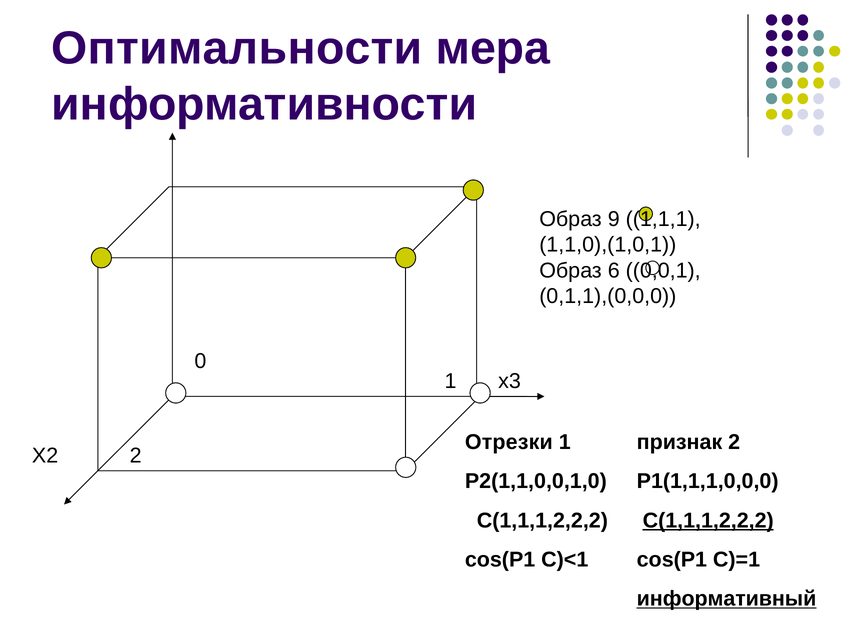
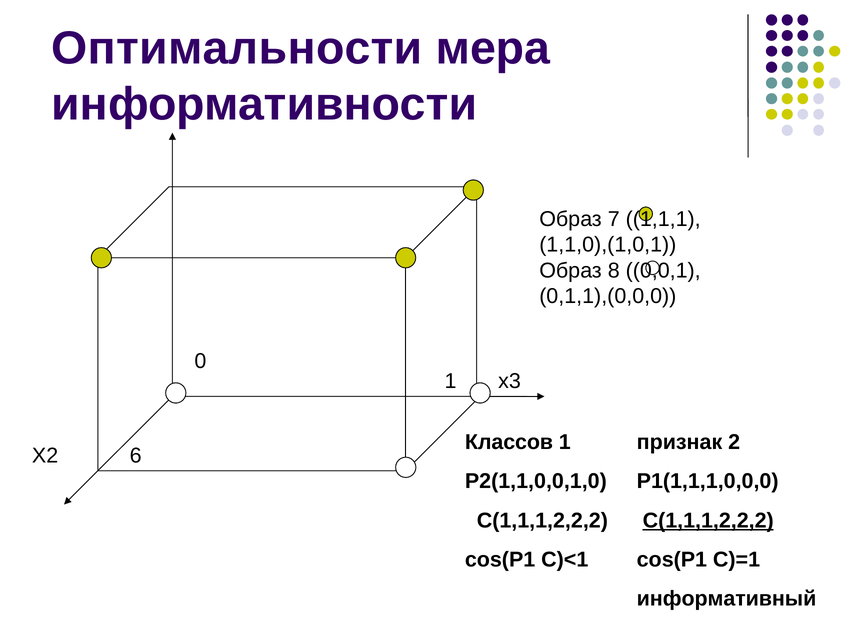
9: 9 -> 7 (614, 219)
6: 6 -> 8 (614, 271)
Отрезки: Отрезки -> Классов (509, 442)
X2 2: 2 -> 6 (136, 456)
информативный underline: present -> none (727, 599)
